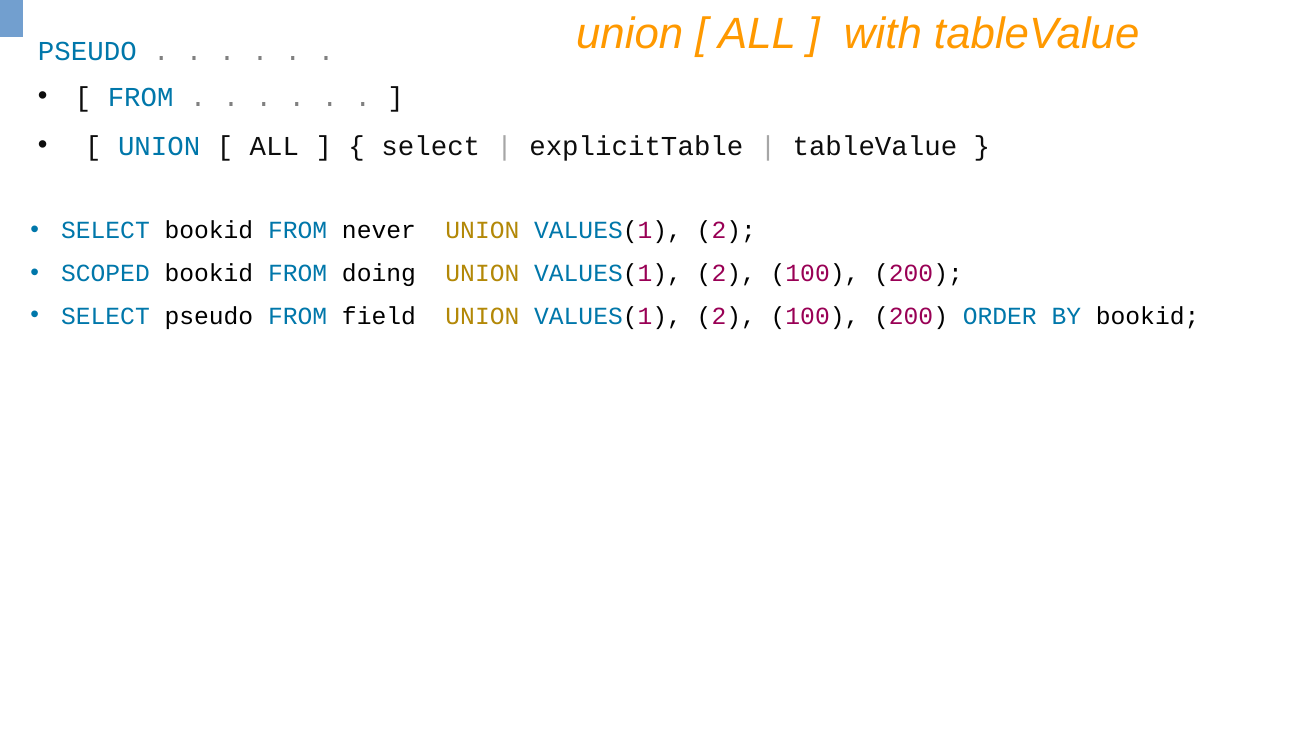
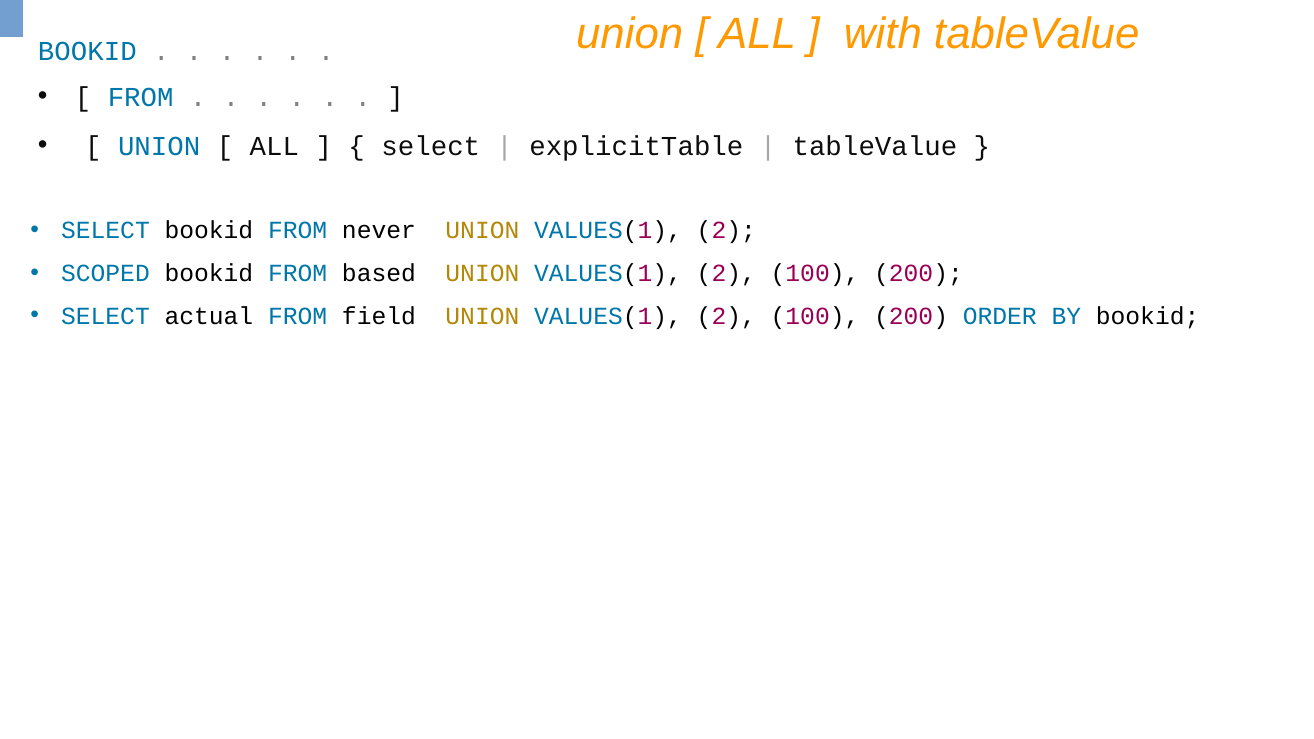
PSEUDO: PSEUDO -> BOOKID (87, 51)
doing: doing -> based (379, 274)
SELECT pseudo: pseudo -> actual (209, 316)
